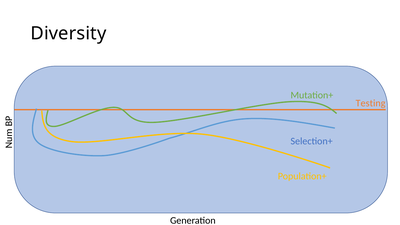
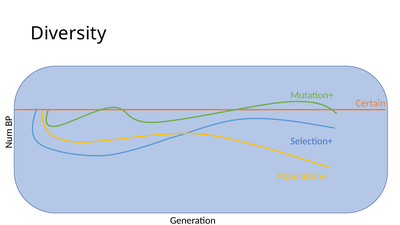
Testing: Testing -> Certain (371, 103)
